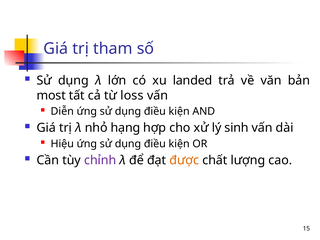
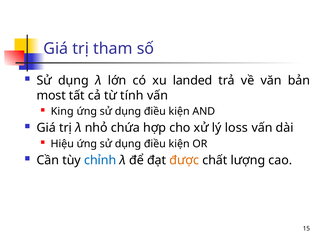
loss: loss -> tính (132, 95)
Diễn: Diễn -> King (62, 111)
hạng: hạng -> chứa (125, 128)
sinh: sinh -> loss (236, 128)
chỉnh colour: purple -> blue (100, 160)
